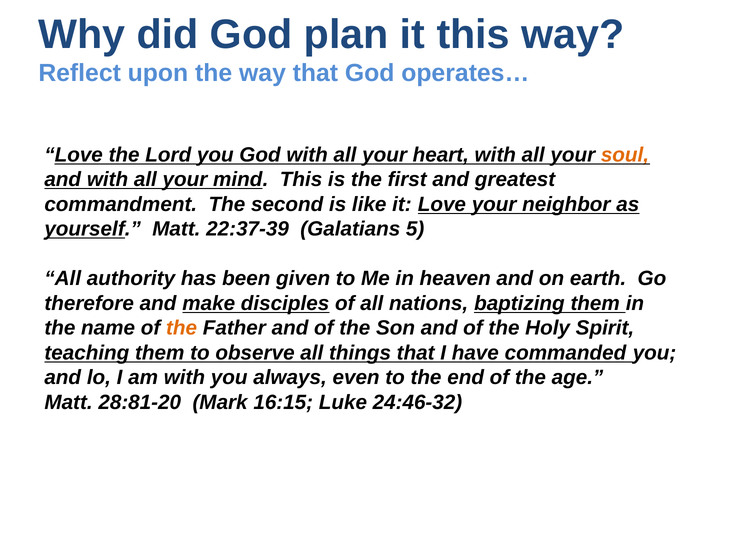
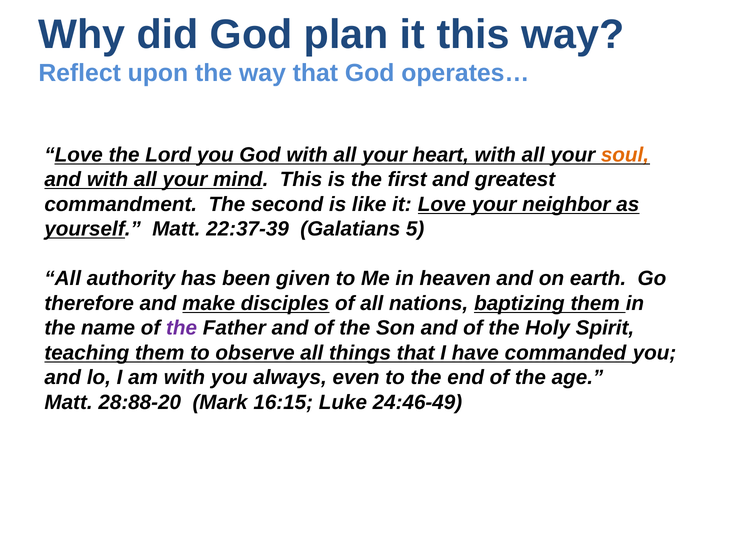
the colour: orange -> purple (182, 328)
28:81-20: 28:81-20 -> 28:88-20 (140, 403)
24:46-32: 24:46-32 -> 24:46-49 (417, 403)
